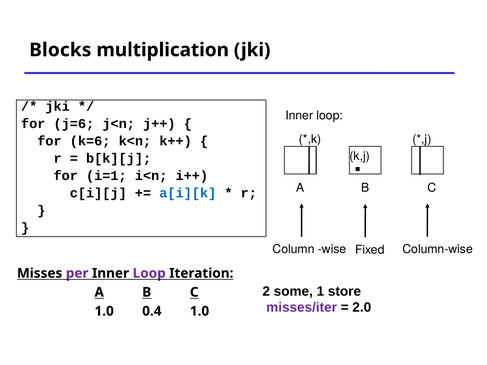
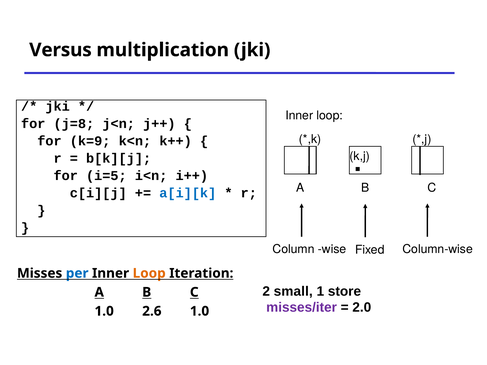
Blocks: Blocks -> Versus (60, 50)
j=6: j=6 -> j=8 (74, 124)
k=6: k=6 -> k=9 (90, 141)
i=1: i=1 -> i=5 (106, 176)
per colour: purple -> blue (77, 273)
Loop colour: purple -> orange (149, 273)
some: some -> small (293, 291)
0.4: 0.4 -> 2.6 (152, 311)
